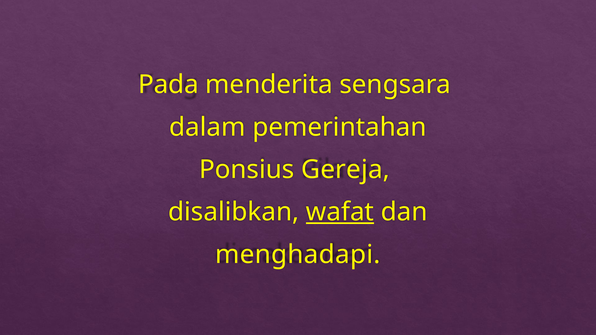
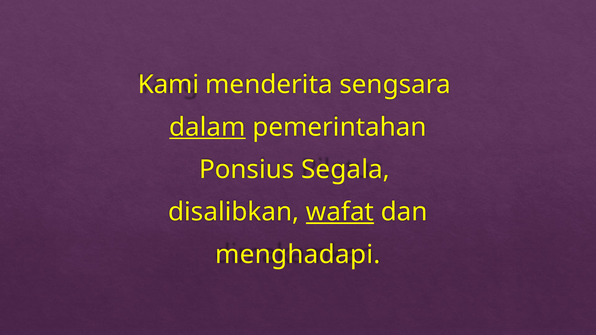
Pada: Pada -> Kami (169, 85)
dalam underline: none -> present (207, 127)
Gereja: Gereja -> Segala (346, 170)
